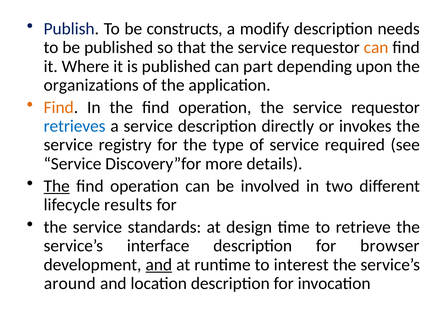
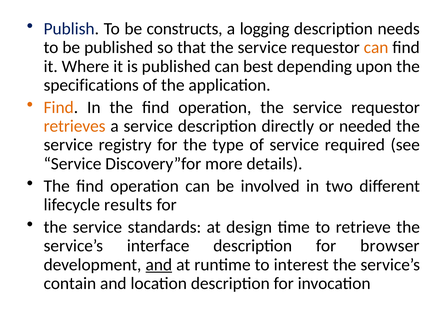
modify: modify -> logging (265, 29)
part: part -> best (258, 66)
organizations: organizations -> specifications (91, 85)
retrieves colour: blue -> orange (75, 126)
invokes: invokes -> needed (365, 126)
The underline: present -> none (57, 186)
around: around -> contain (70, 284)
